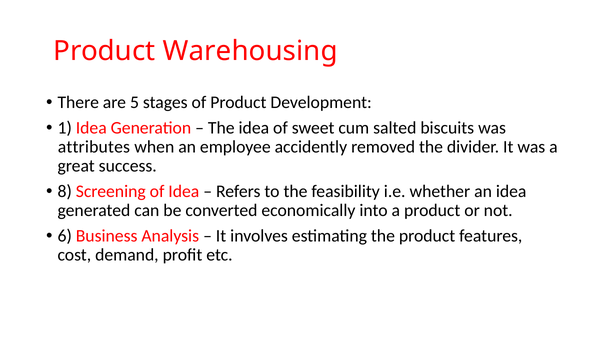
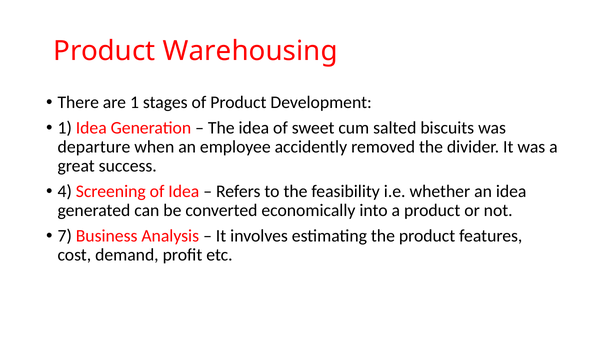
are 5: 5 -> 1 (134, 102)
attributes: attributes -> departure (94, 147)
8: 8 -> 4 (65, 191)
6: 6 -> 7 (65, 236)
